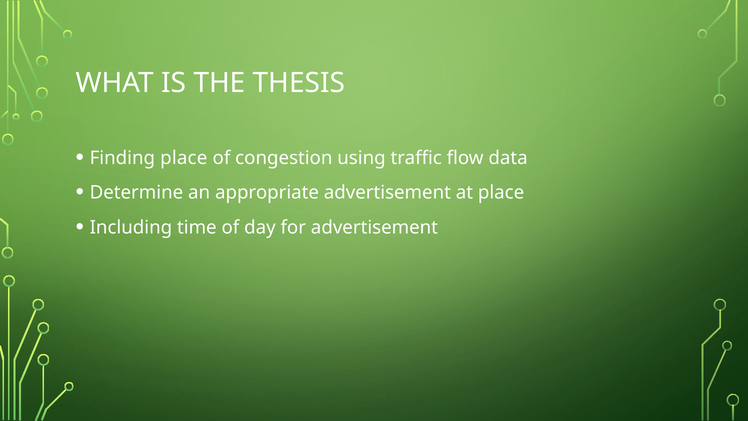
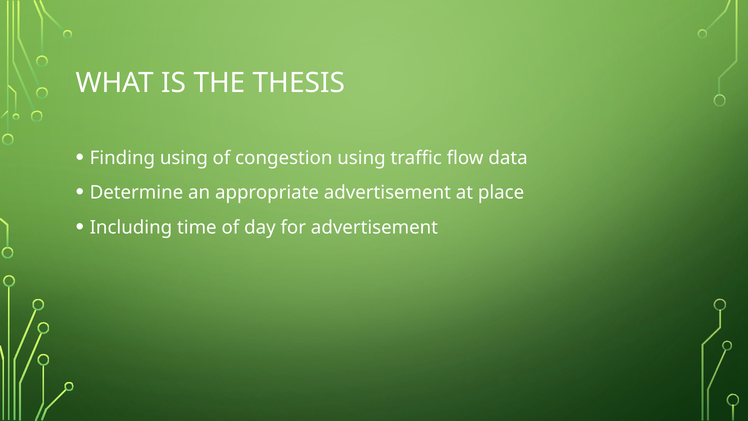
Finding place: place -> using (184, 158)
